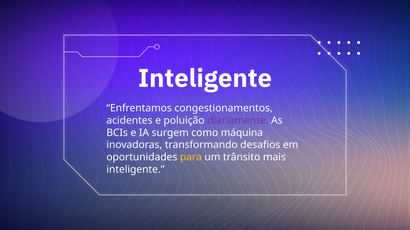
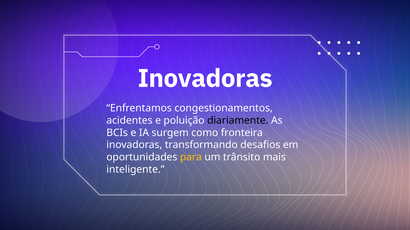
Inteligente: Inteligente -> Inovadoras (205, 79)
diariamente colour: purple -> black (238, 121)
máquina: máquina -> fronteira (242, 133)
